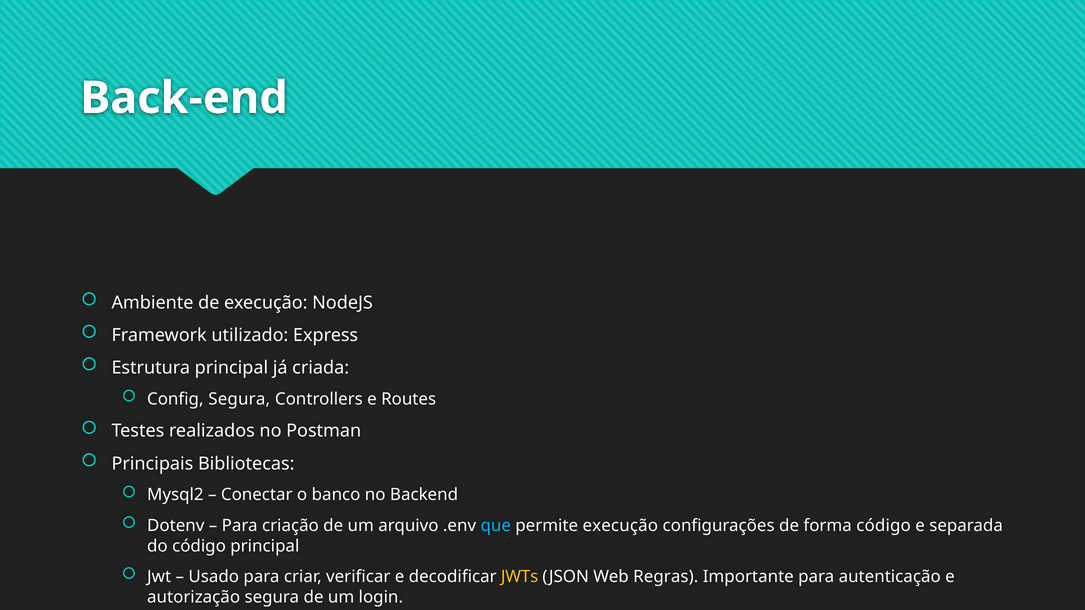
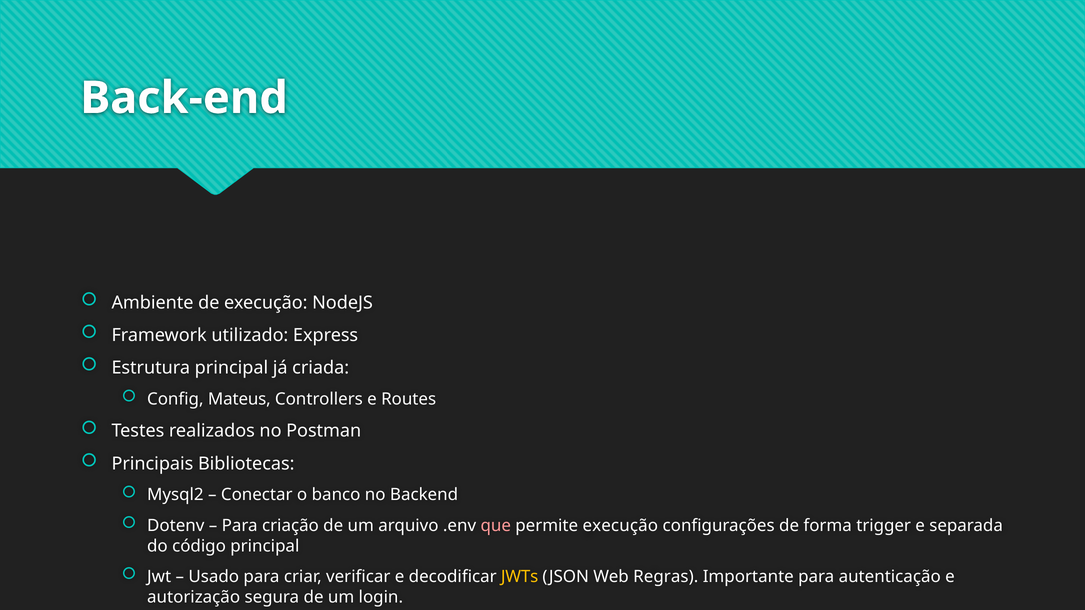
Config Segura: Segura -> Mateus (239, 399)
que colour: light blue -> pink (496, 526)
forma código: código -> trigger (884, 526)
